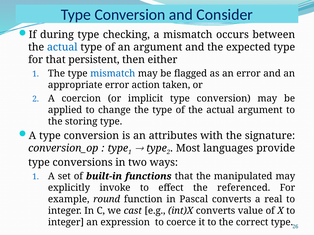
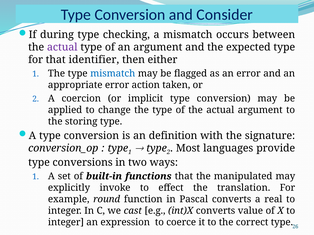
actual colour: blue -> purple (62, 47)
persistent: persistent -> identifier (94, 60)
attributes: attributes -> definition (173, 136)
referenced: referenced -> translation (244, 188)
